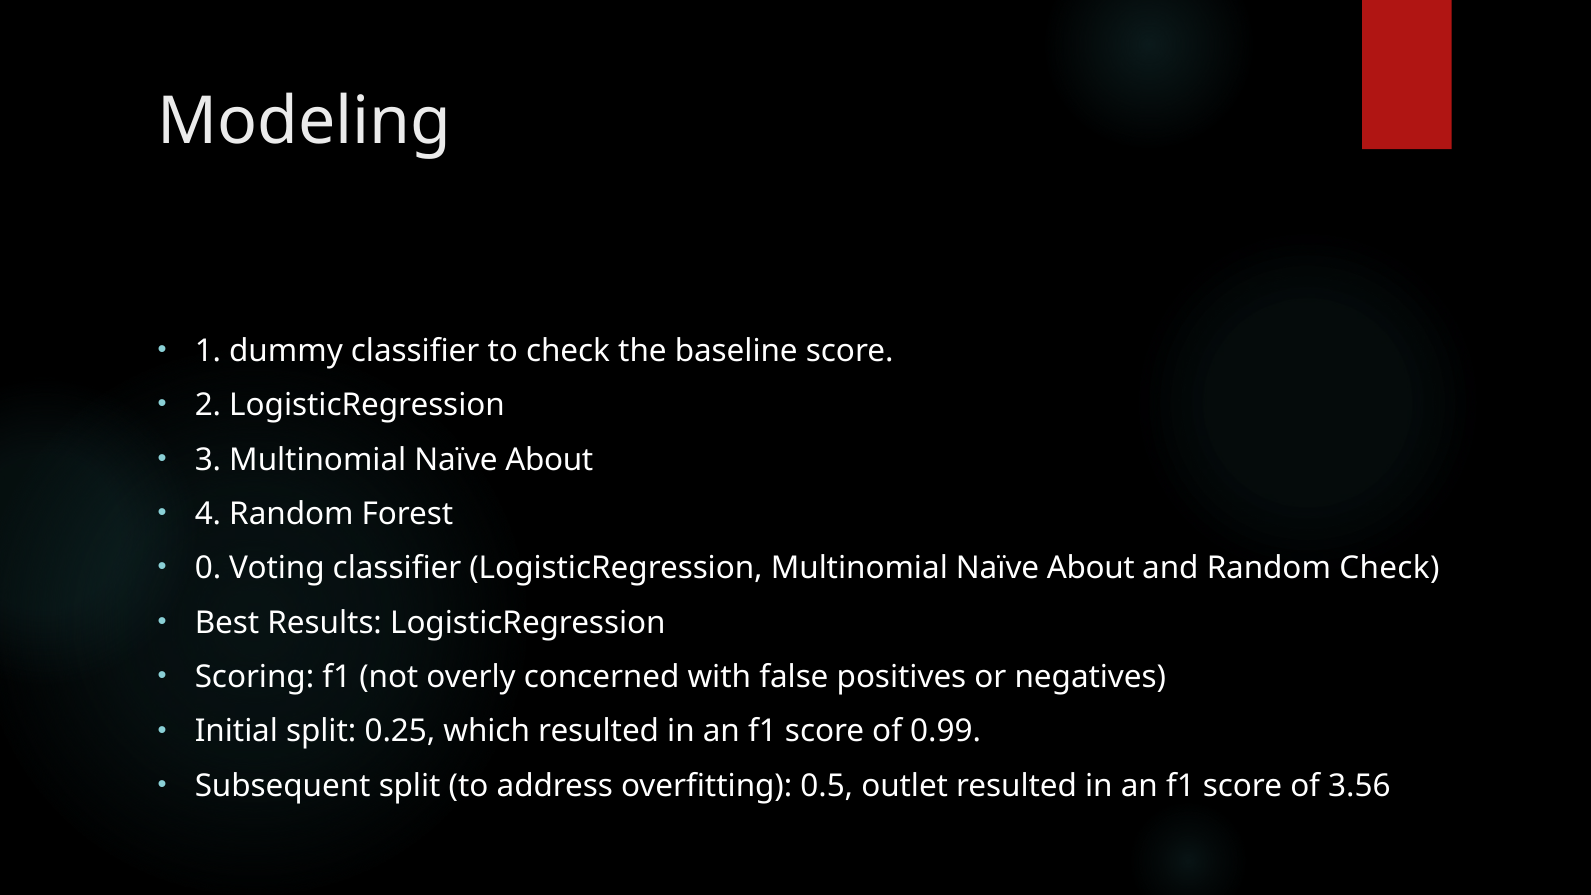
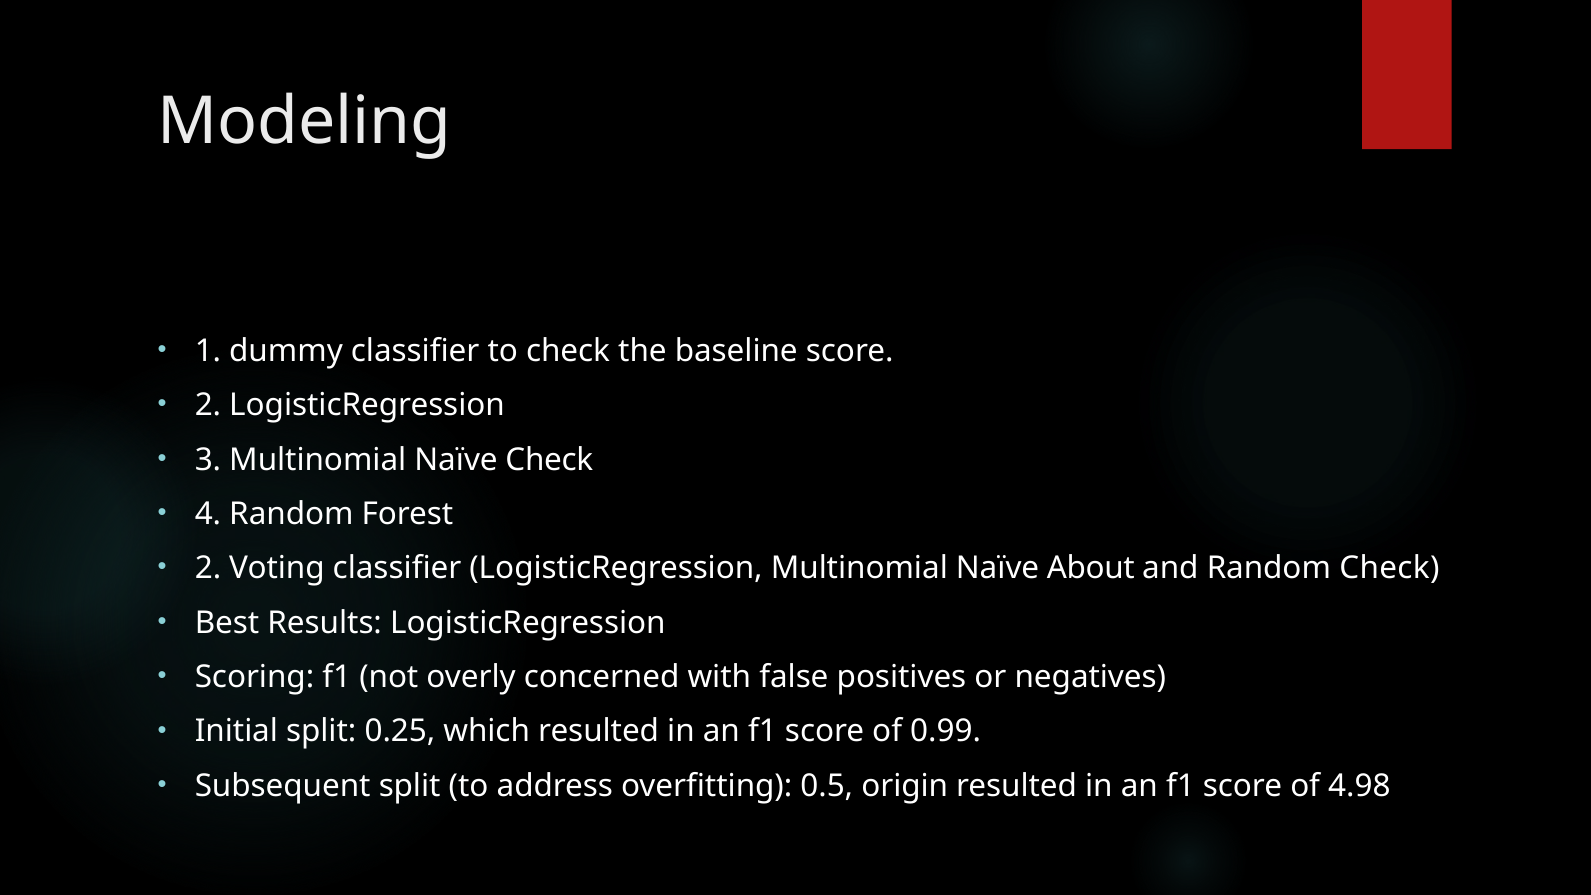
3 Multinomial Naïve About: About -> Check (549, 460)
0: 0 -> 2 (208, 568)
outlet: outlet -> origin (905, 786)
3.56: 3.56 -> 4.98 (1359, 786)
